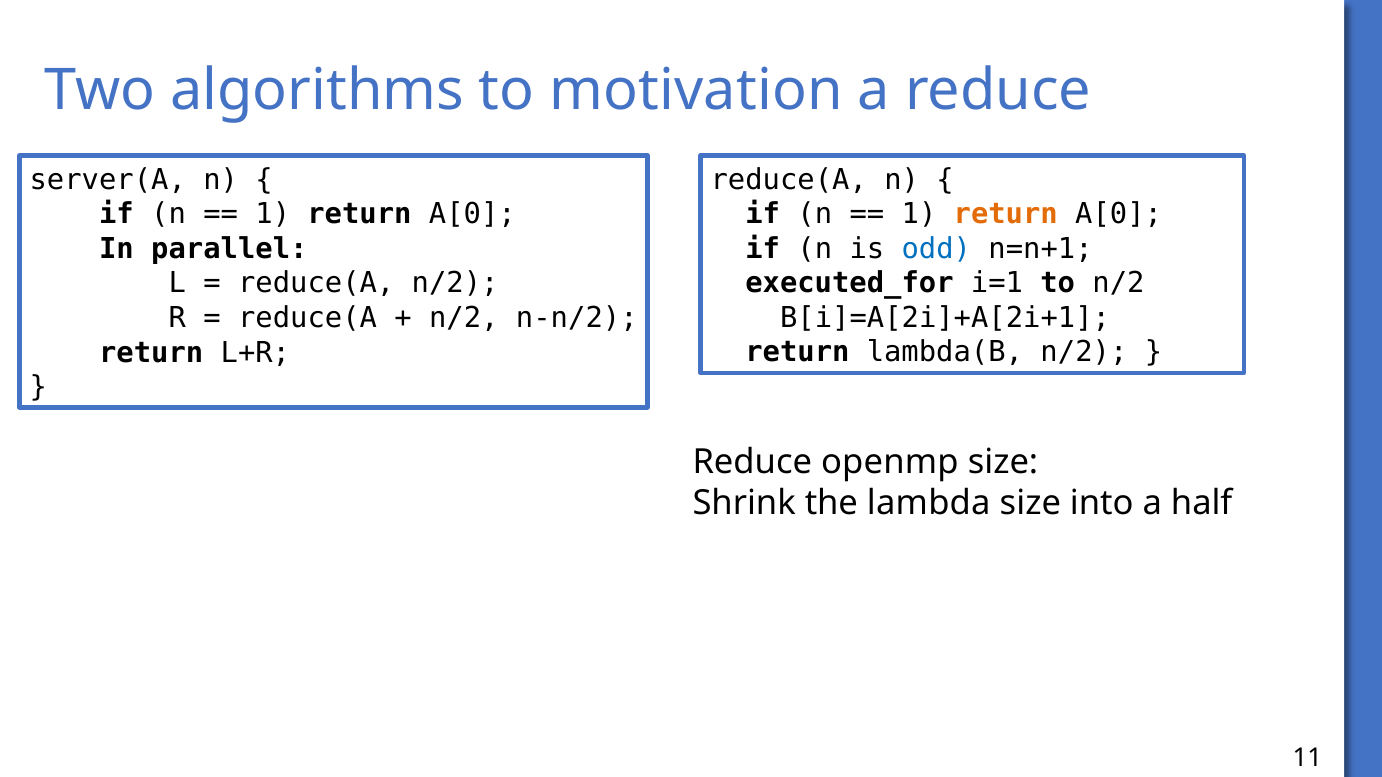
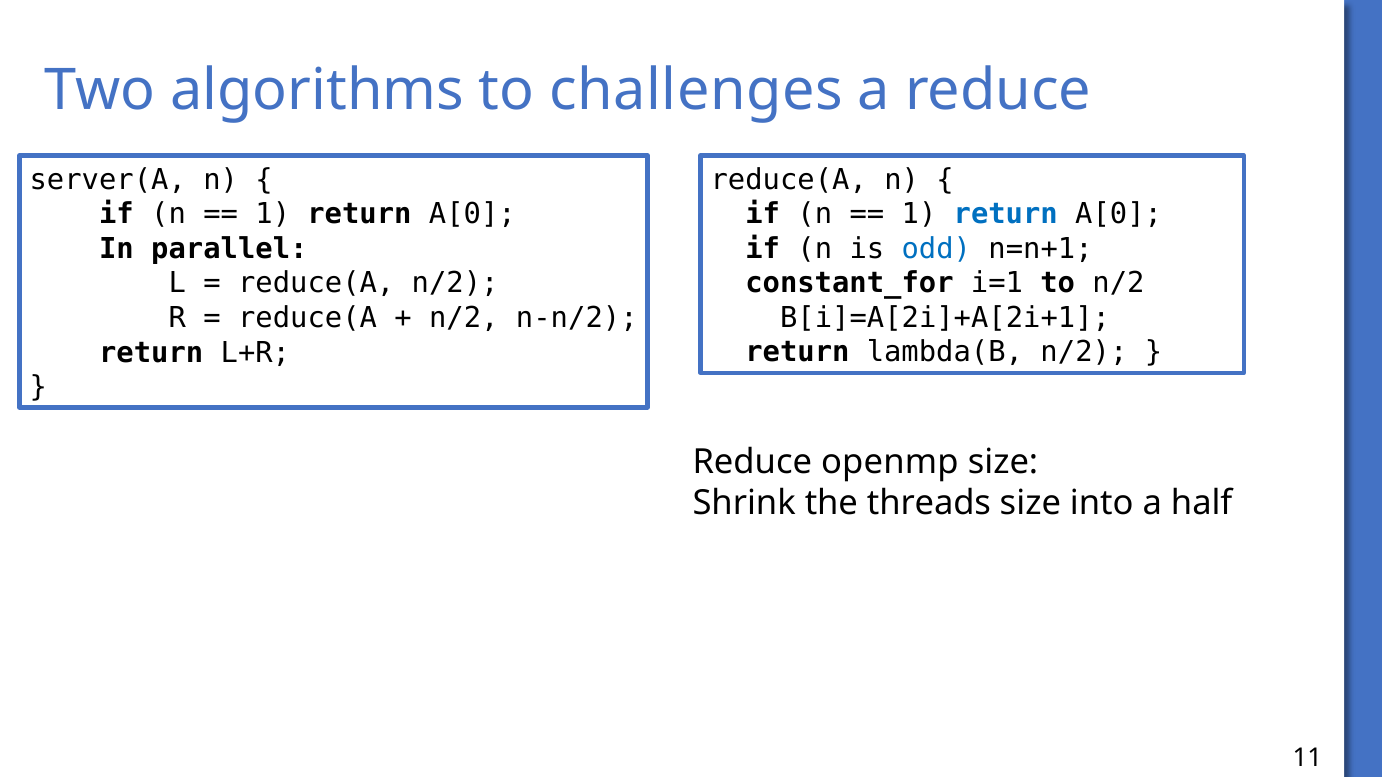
motivation: motivation -> challenges (696, 90)
return colour: orange -> blue (1006, 214)
executed_for: executed_for -> constant_for (849, 284)
lambda: lambda -> threads (929, 504)
